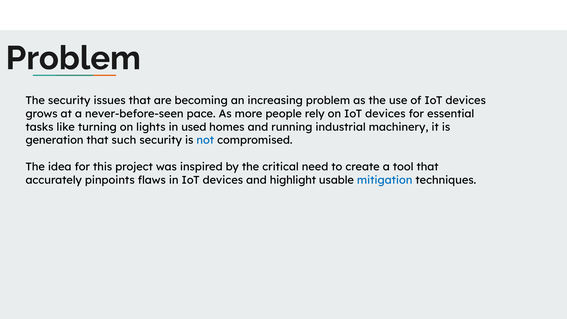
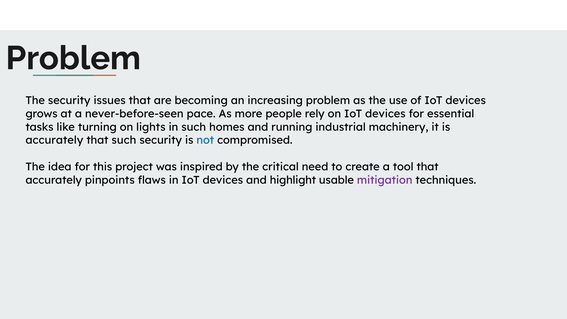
in used: used -> such (194, 127)
generation: generation -> accurately (54, 140)
mitigation colour: blue -> purple (385, 180)
